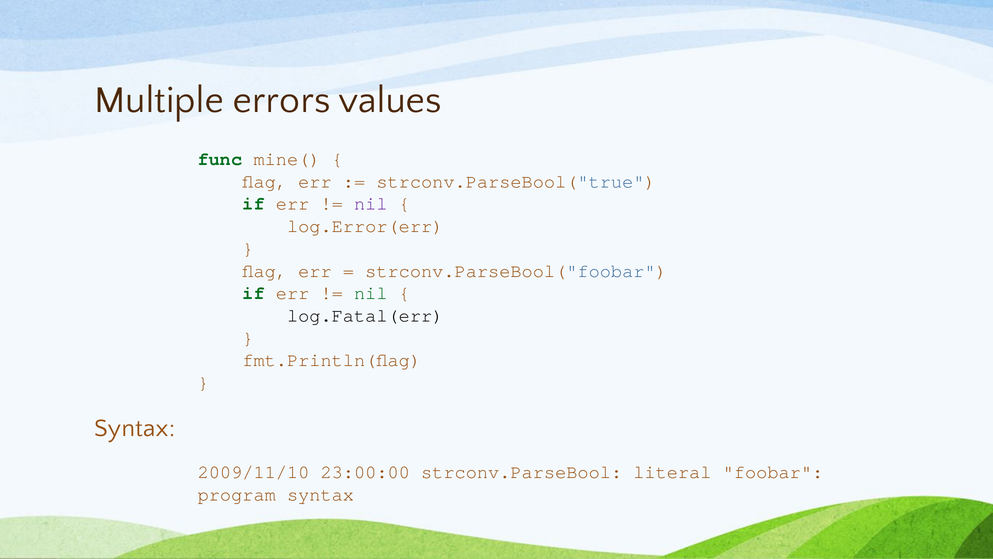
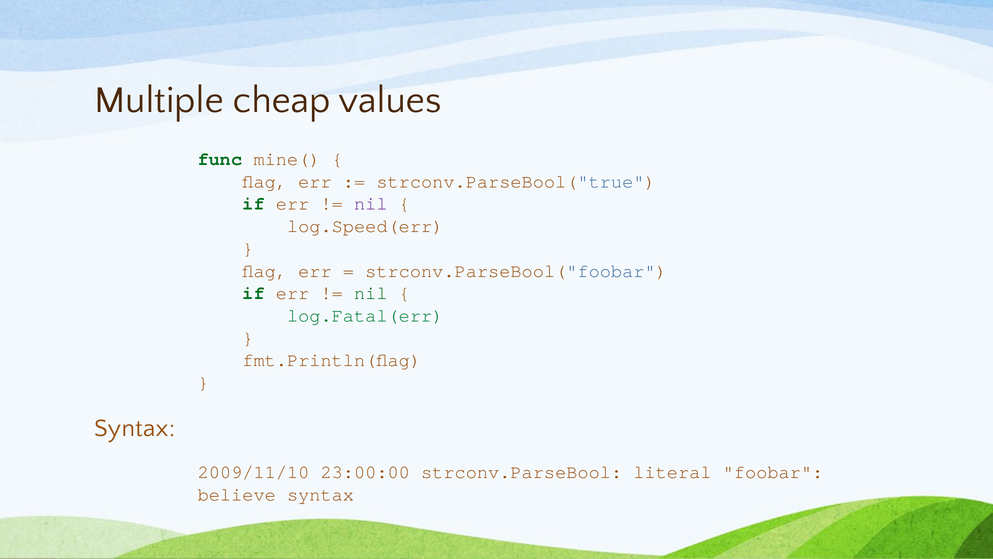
errors: errors -> cheap (282, 100)
log.Error(err: log.Error(err -> log.Speed(err (365, 226)
log.Fatal(err colour: black -> green (365, 315)
program: program -> believe (237, 494)
